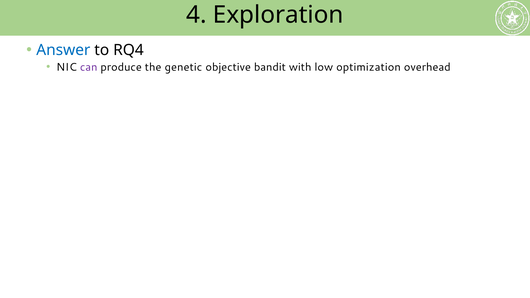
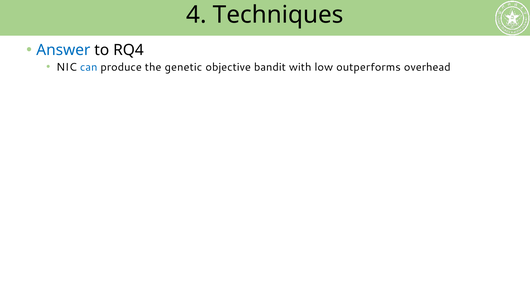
Exploration: Exploration -> Techniques (278, 15)
can colour: purple -> blue (89, 67)
optimization: optimization -> outperforms (368, 67)
